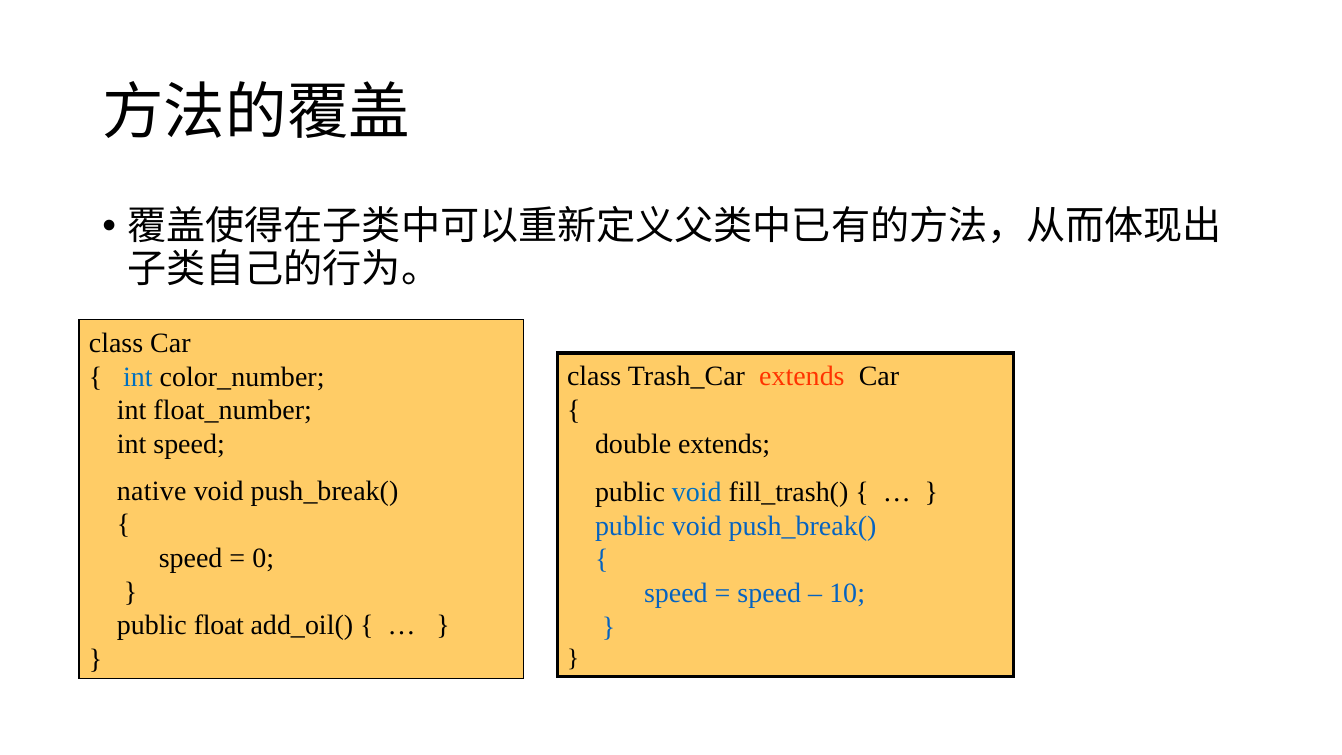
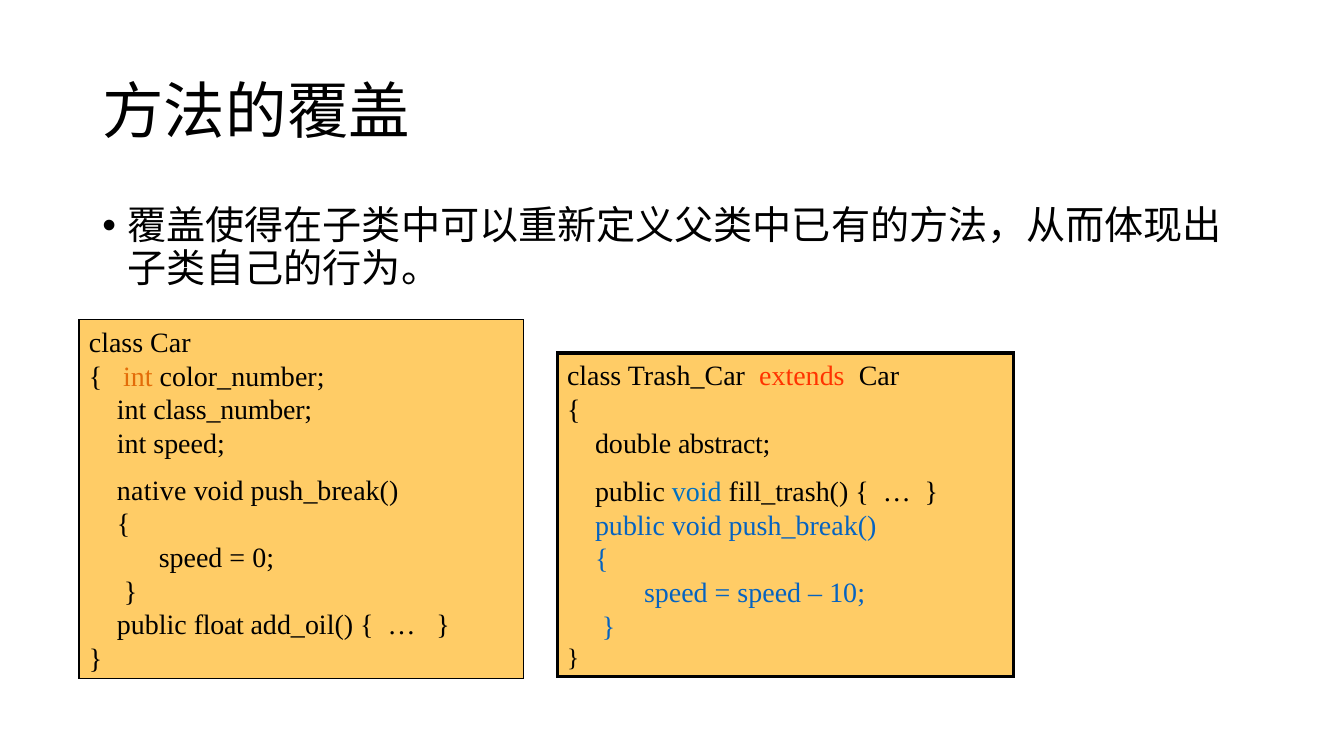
int colour: blue -> orange (138, 377)
float_number: float_number -> class_number (233, 411)
double extends: extends -> abstract (724, 444)
